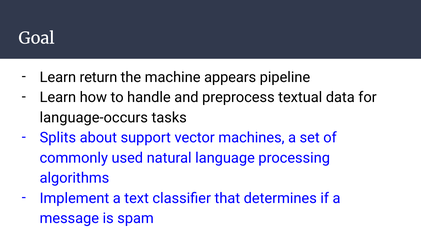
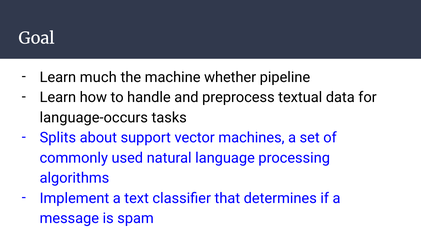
return: return -> much (98, 77)
appears: appears -> whether (230, 77)
